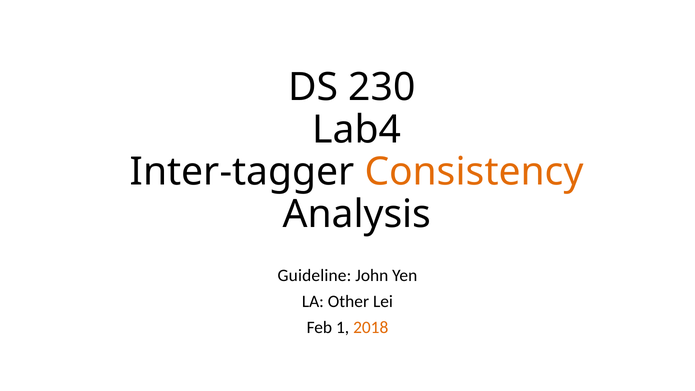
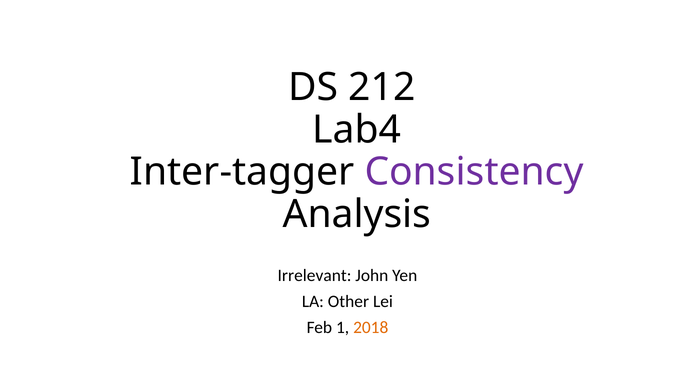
230: 230 -> 212 (382, 87)
Consistency colour: orange -> purple (474, 172)
Guideline: Guideline -> Irrelevant (315, 275)
